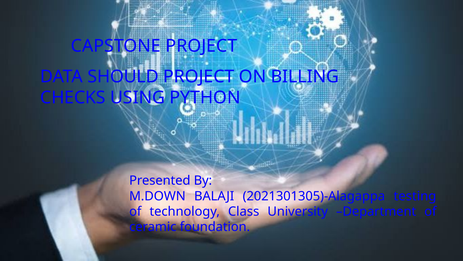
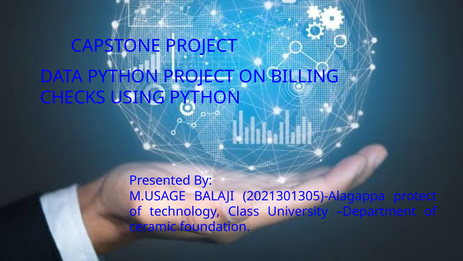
DATA SHOULD: SHOULD -> PYTHON (123, 76)
M.DOWN: M.DOWN -> M.USAGE (157, 196)
testing: testing -> protect (415, 196)
